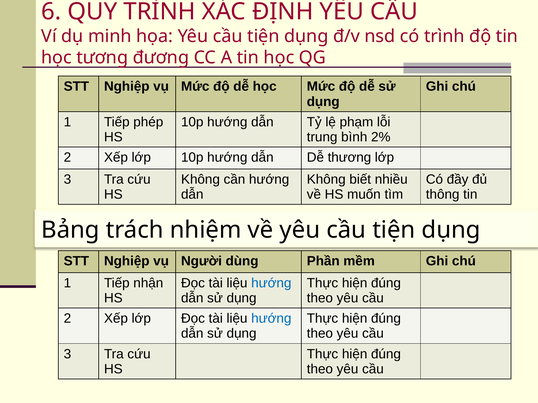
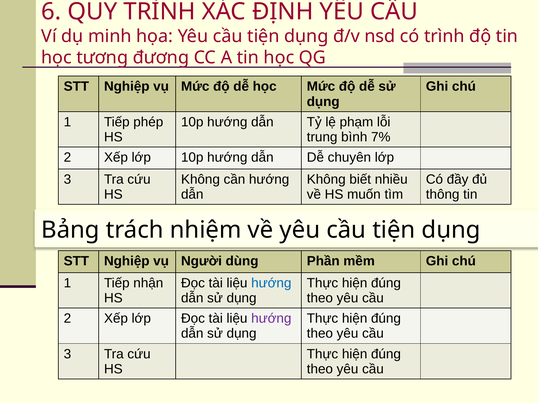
2%: 2% -> 7% (381, 137)
thương: thương -> chuyên (349, 158)
hướng colour: blue -> purple (271, 319)
